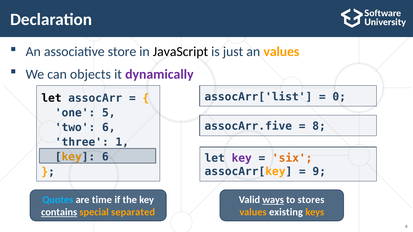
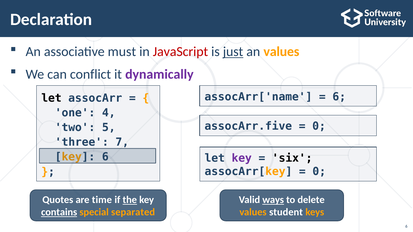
store: store -> must (122, 52)
JavaScript colour: black -> red (180, 52)
just underline: none -> present (233, 52)
objects: objects -> conflict (90, 74)
assocArr['list: assocArr['list -> assocArr['name (258, 97)
0: 0 -> 6 (339, 97)
5: 5 -> 4 (109, 113)
8: 8 -> 0 (319, 126)
two 6: 6 -> 5 (109, 128)
1: 1 -> 7 (122, 142)
six colour: orange -> black (292, 158)
9: 9 -> 0 (319, 172)
Quotes colour: light blue -> white (58, 200)
the underline: none -> present (130, 200)
stores: stores -> delete (311, 200)
existing: existing -> student (286, 213)
